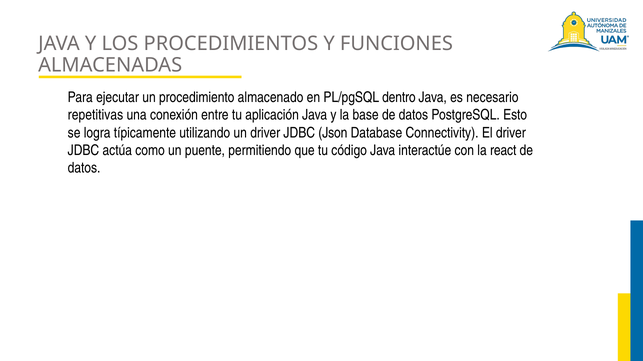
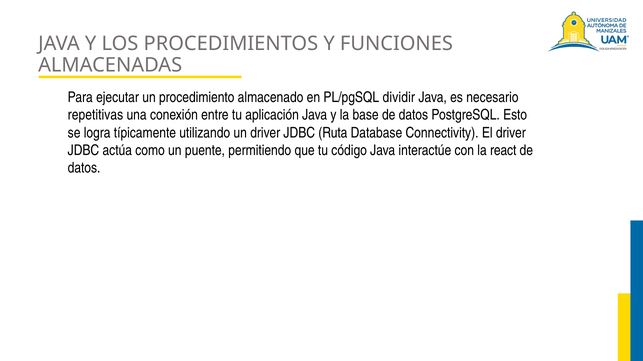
dentro: dentro -> dividir (399, 98)
Json: Json -> Ruta (333, 133)
